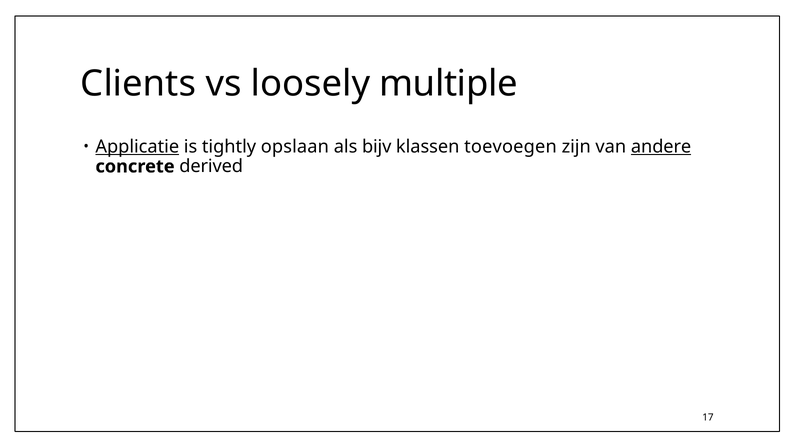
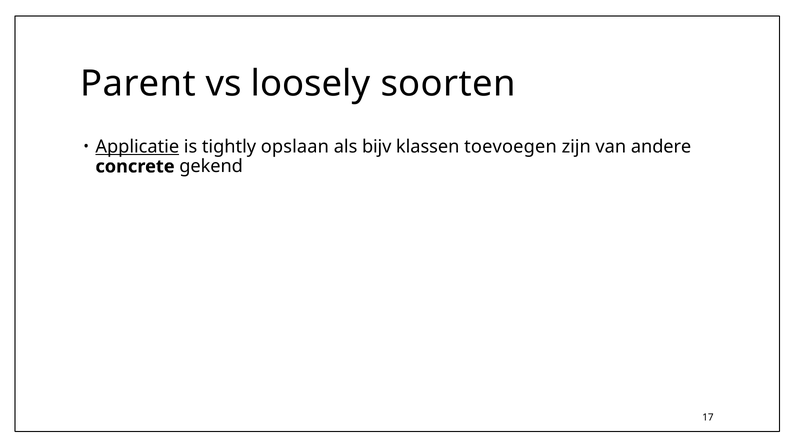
Clients: Clients -> Parent (138, 84)
multiple: multiple -> soorten (448, 84)
andere underline: present -> none (661, 147)
derived: derived -> gekend (211, 167)
